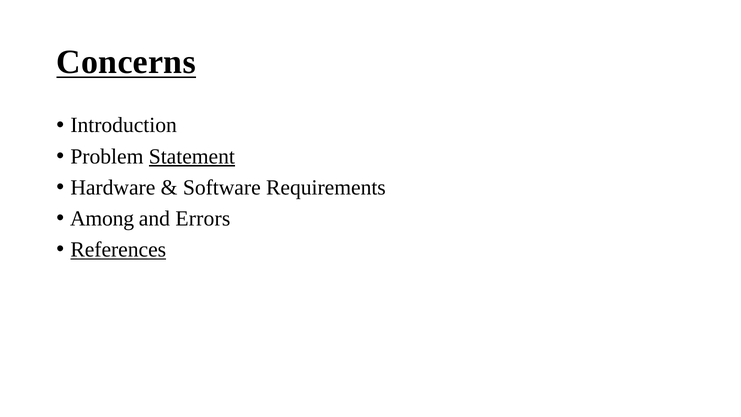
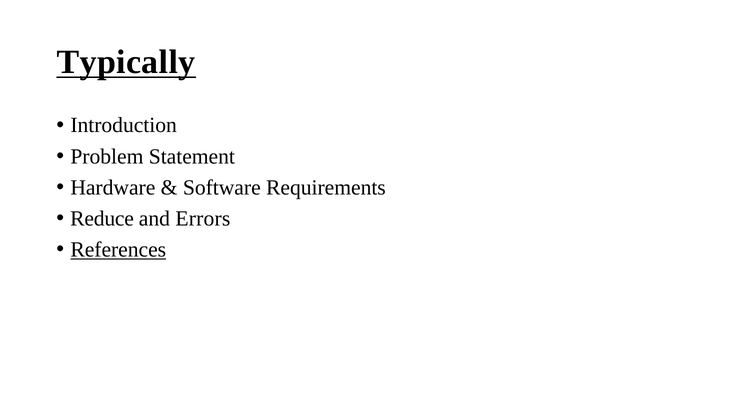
Concerns: Concerns -> Typically (126, 62)
Statement underline: present -> none (192, 156)
Among: Among -> Reduce (102, 218)
